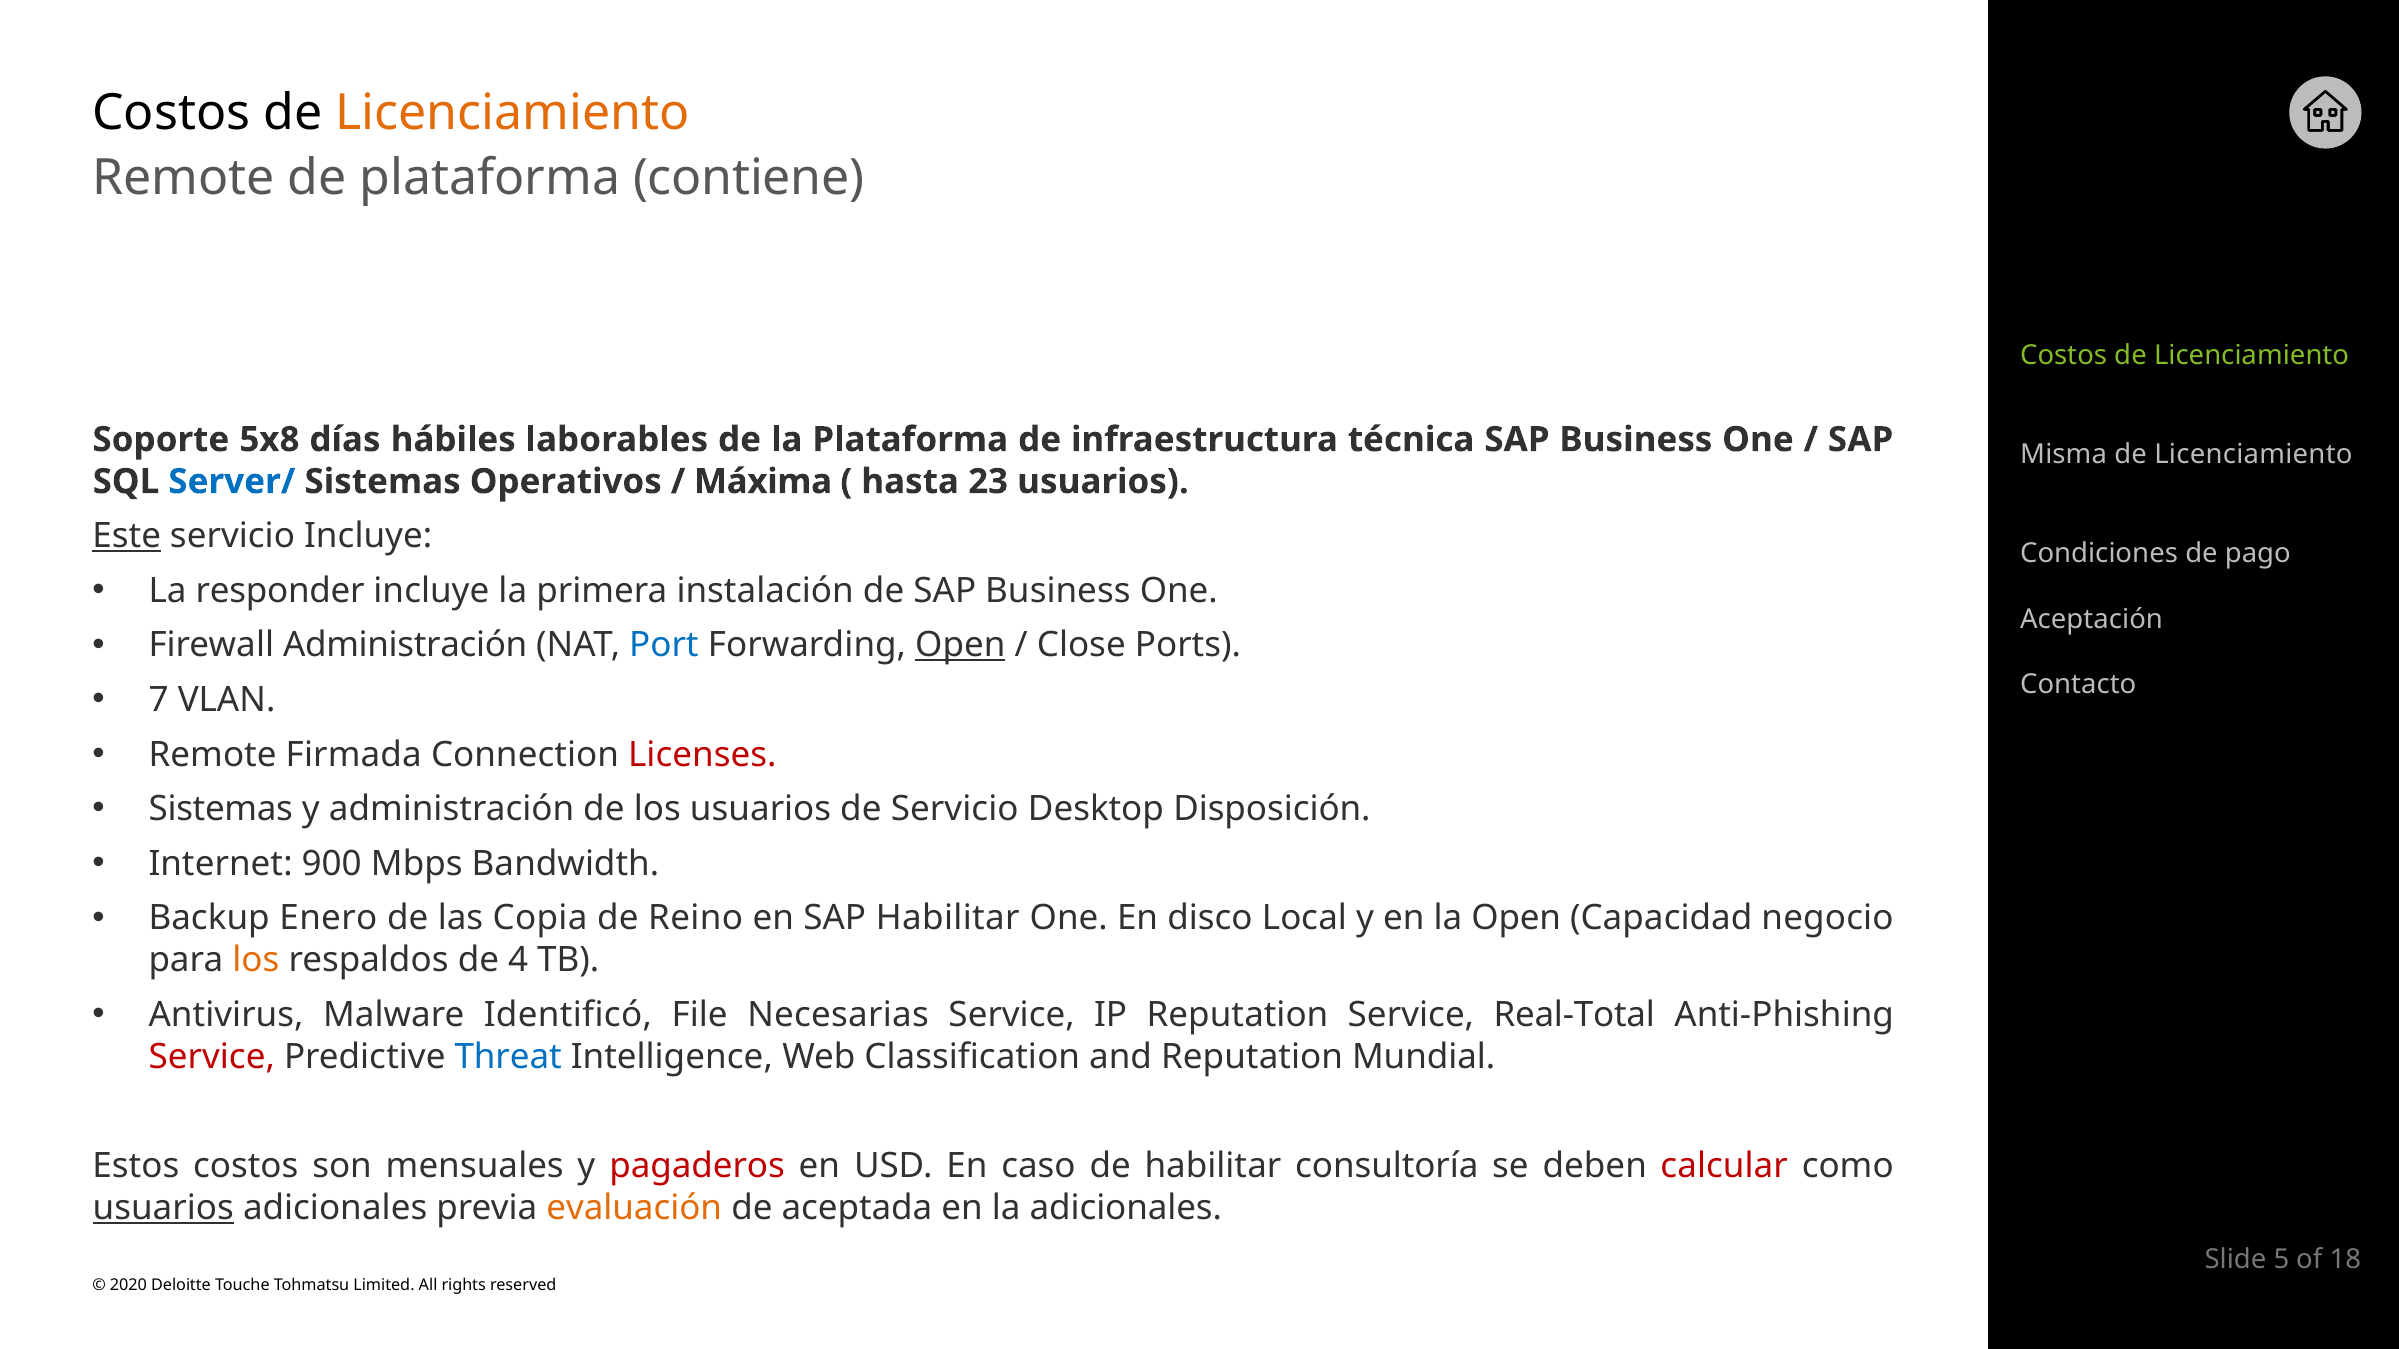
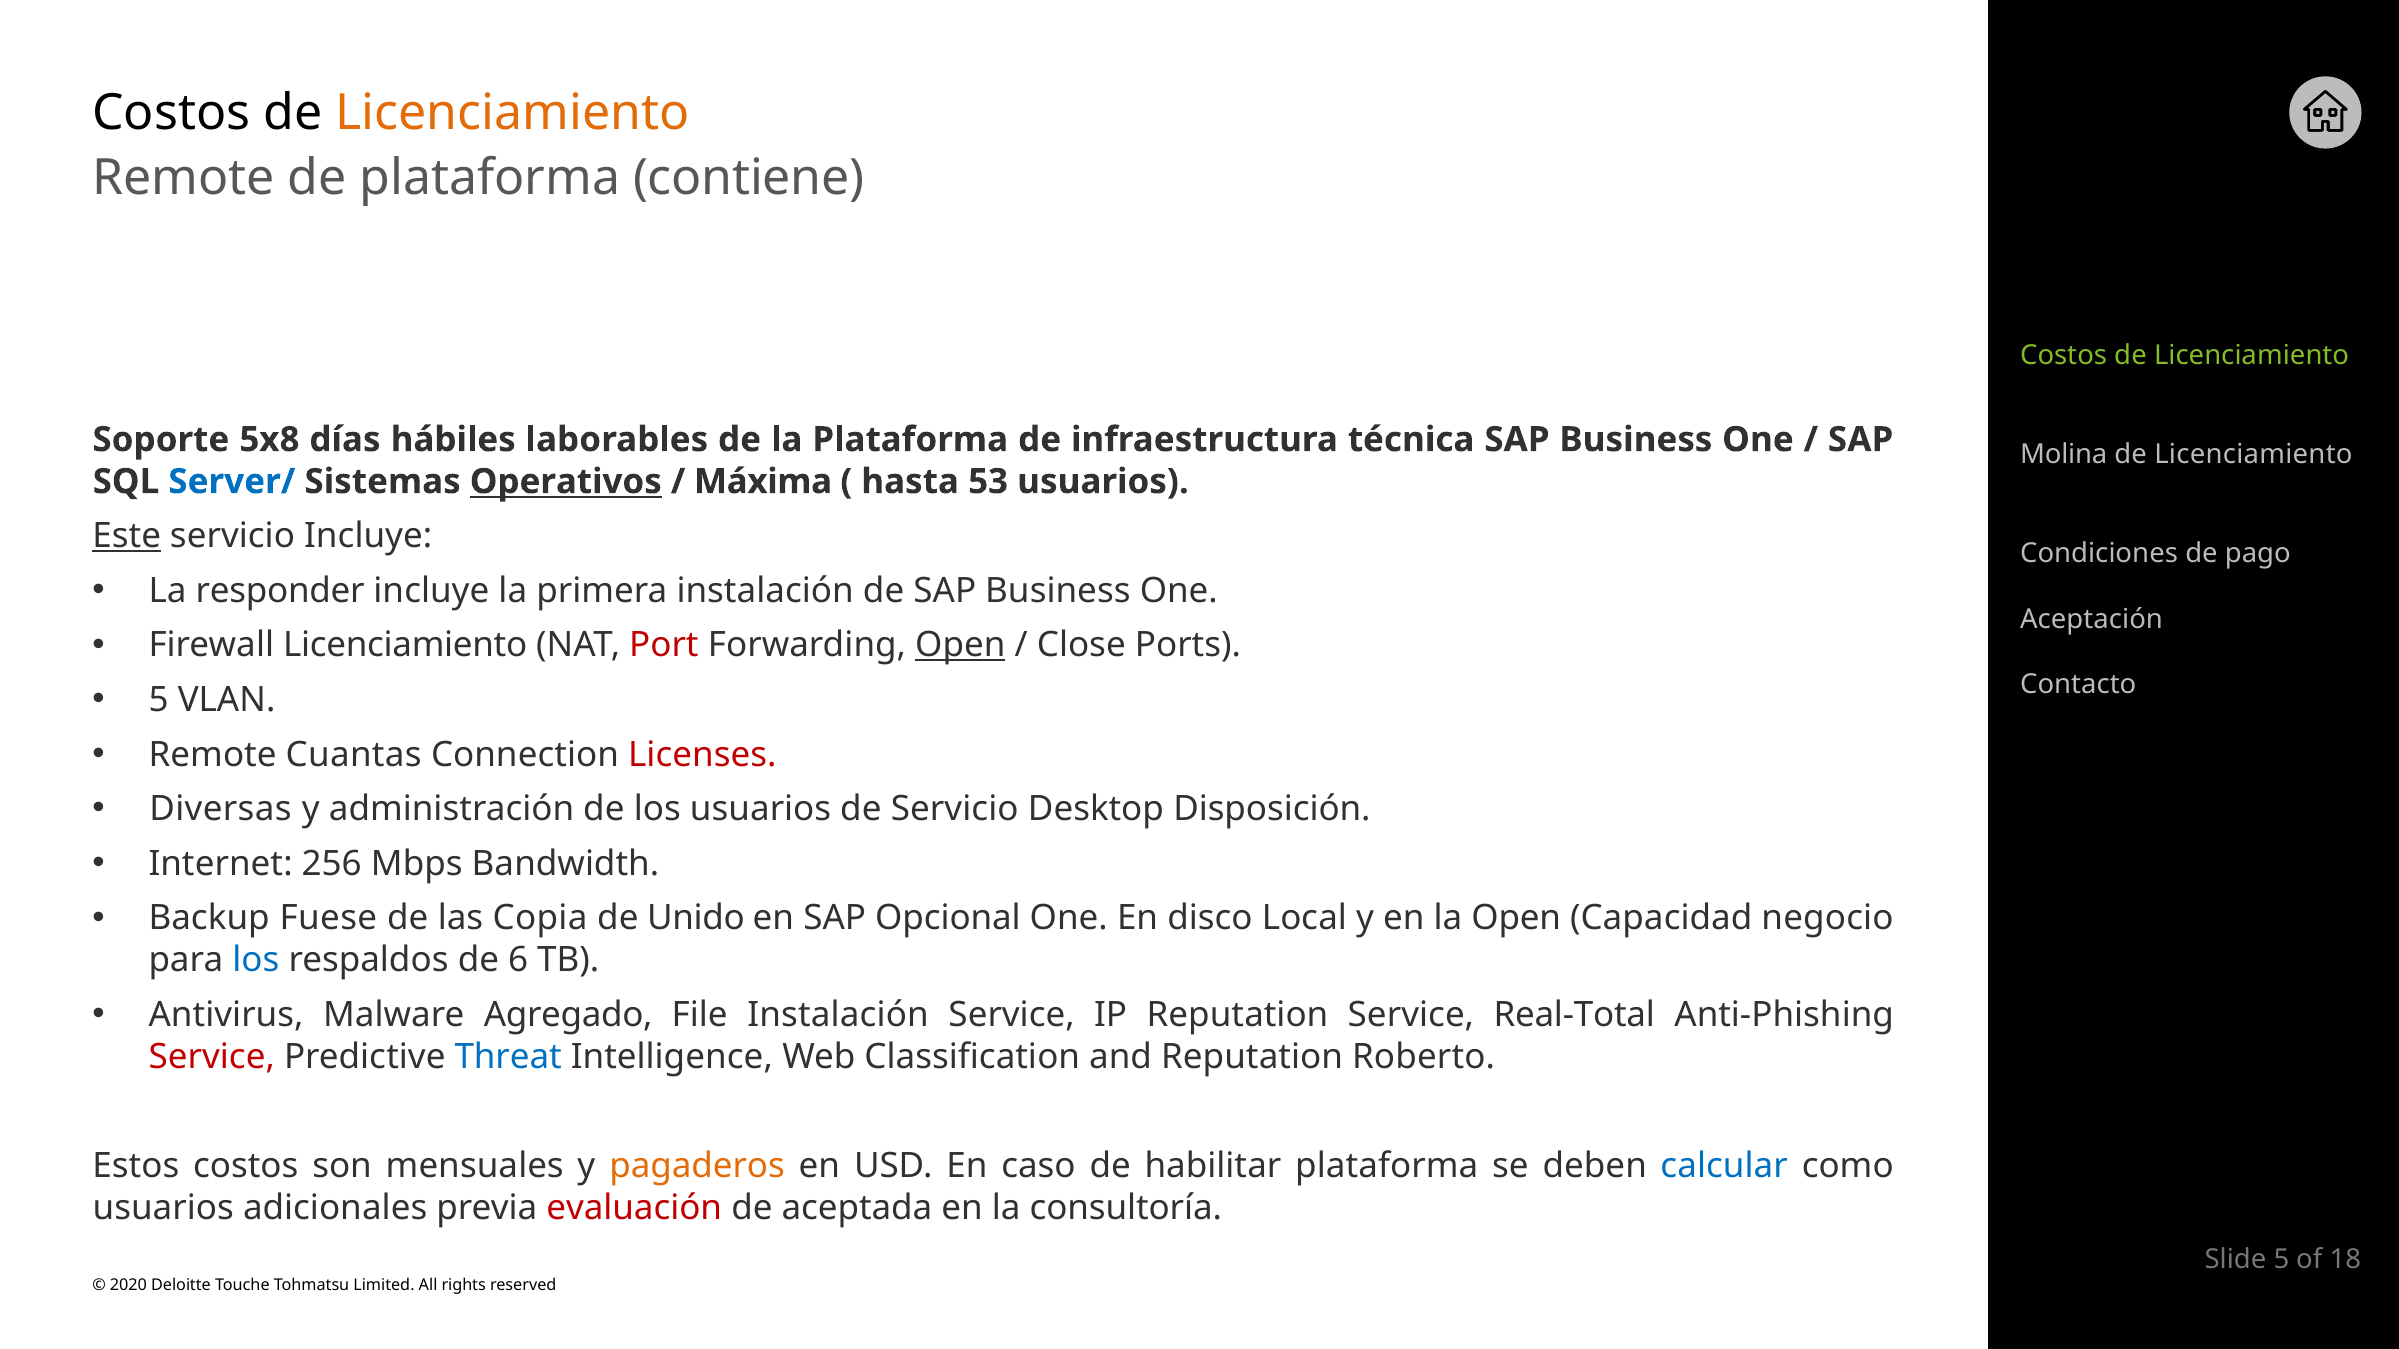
Misma: Misma -> Molina (2064, 455)
Operativos underline: none -> present (566, 482)
23: 23 -> 53 (988, 482)
Firewall Administración: Administración -> Licenciamiento (405, 646)
Port colour: blue -> red (664, 646)
7: 7 -> 5 (159, 700)
Firmada: Firmada -> Cuantas (354, 755)
Sistemas: Sistemas -> Diversas (220, 809)
900: 900 -> 256 (332, 864)
Enero: Enero -> Fuese (328, 919)
Reino: Reino -> Unido (696, 919)
SAP Habilitar: Habilitar -> Opcional (948, 919)
los colour: orange -> blue (256, 961)
4: 4 -> 6 (518, 961)
Identificó: Identificó -> Agregado (568, 1015)
File Necesarias: Necesarias -> Instalación (838, 1015)
Mundial: Mundial -> Roberto (1424, 1057)
pagaderos colour: red -> orange (697, 1167)
habilitar consultoría: consultoría -> plataforma (1387, 1167)
calcular colour: red -> blue (1724, 1167)
usuarios underline: present -> none (163, 1209)
evaluación colour: orange -> red (634, 1209)
la adicionales: adicionales -> consultoría (1126, 1209)
